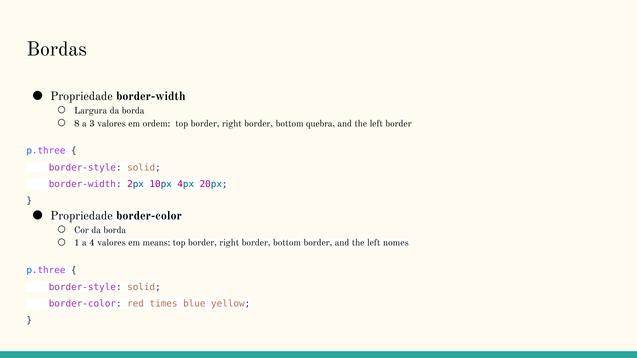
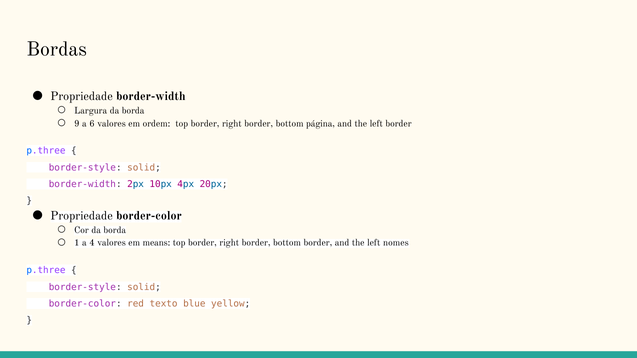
8: 8 -> 9 (77, 124)
3: 3 -> 6 (92, 124)
quebra: quebra -> página (321, 124)
times: times -> texto (164, 304)
